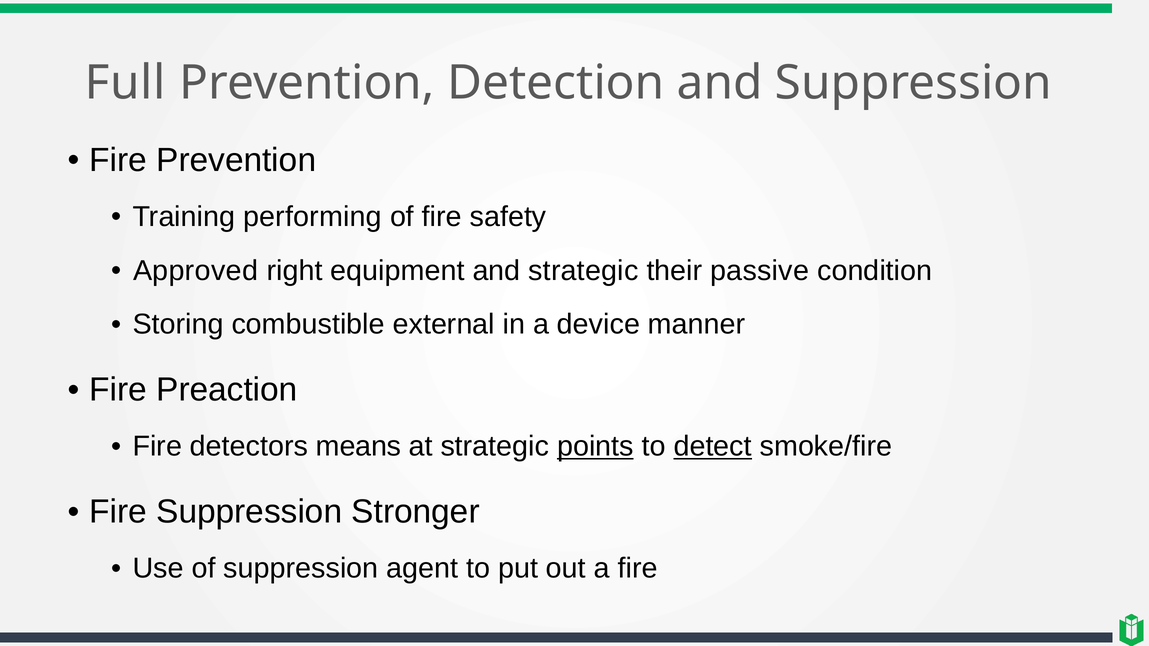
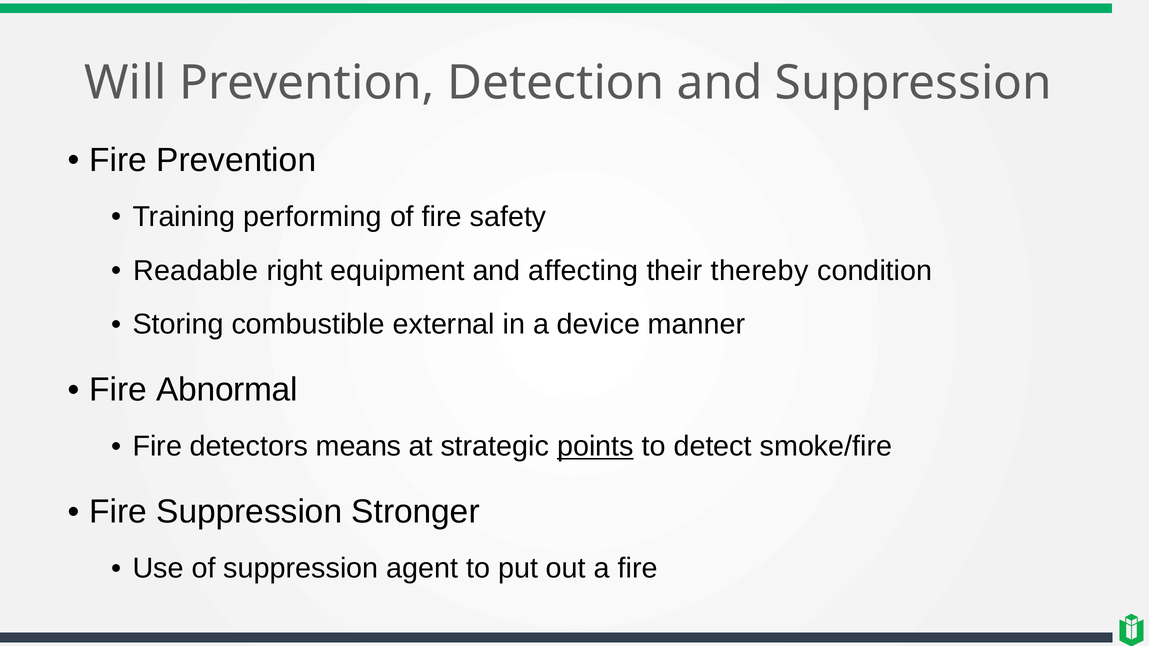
Full: Full -> Will (125, 83)
Approved: Approved -> Readable (196, 271)
and strategic: strategic -> affecting (583, 271)
passive: passive -> thereby (760, 271)
Preaction: Preaction -> Abnormal (227, 390)
detect underline: present -> none (713, 447)
